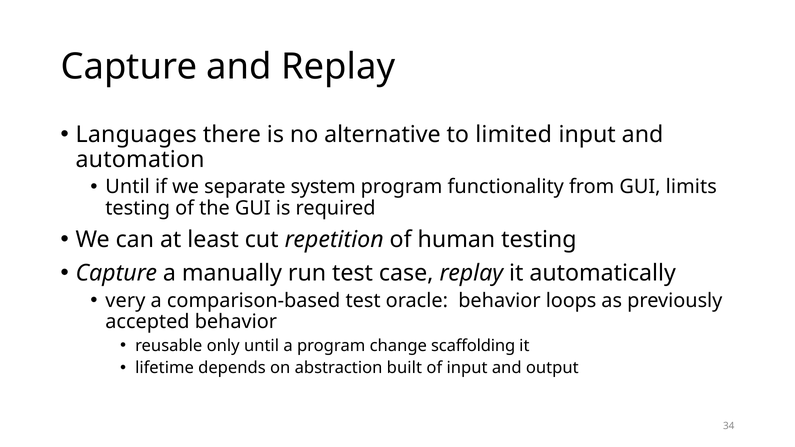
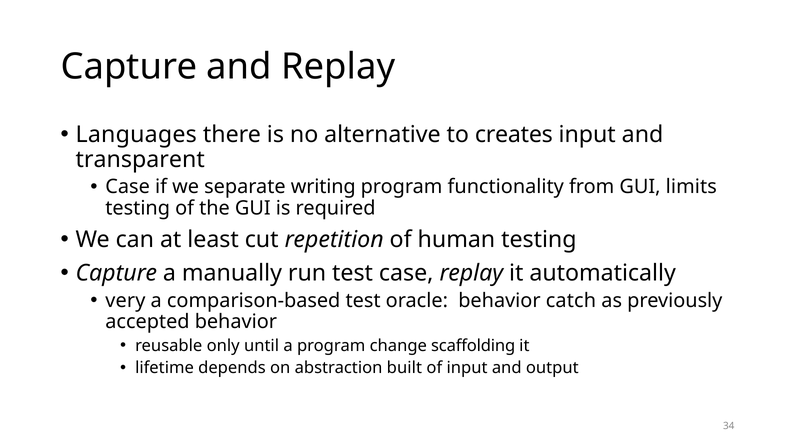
limited: limited -> creates (514, 134)
automation: automation -> transparent (140, 159)
Until: Until -> Case (128, 187)
system: system -> writing (323, 187)
loops: loops -> catch (571, 301)
